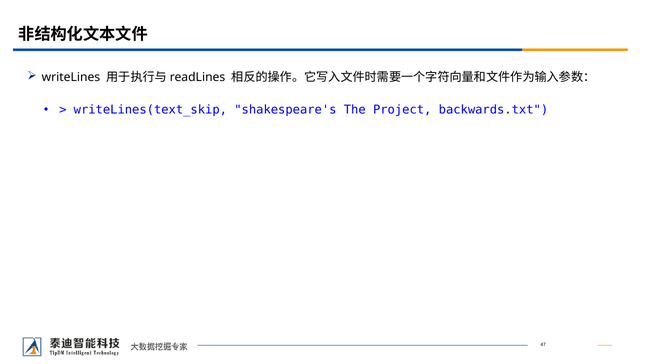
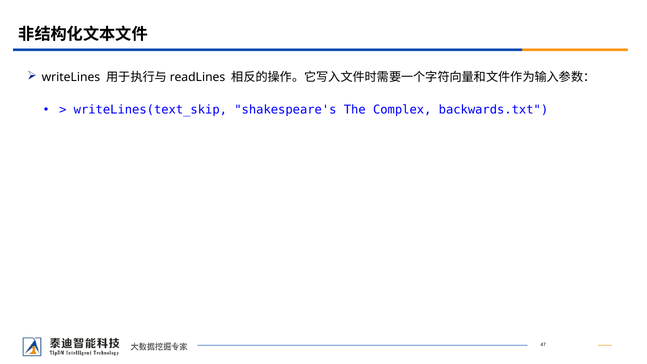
Project: Project -> Complex (402, 110)
